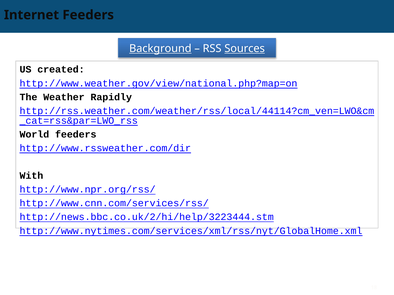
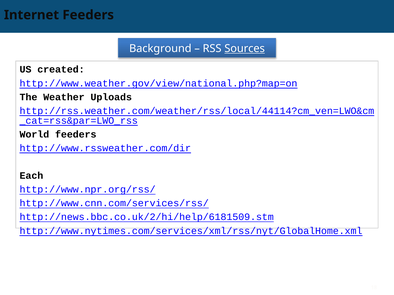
Background underline: present -> none (160, 49)
Rapidly: Rapidly -> Uploads (111, 97)
With: With -> Each (31, 176)
http://news.bbc.co.uk/2/hi/help/3223444.stm: http://news.bbc.co.uk/2/hi/help/3223444.stm -> http://news.bbc.co.uk/2/hi/help/6181509.stm (147, 217)
